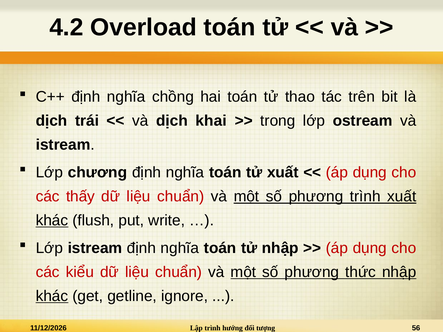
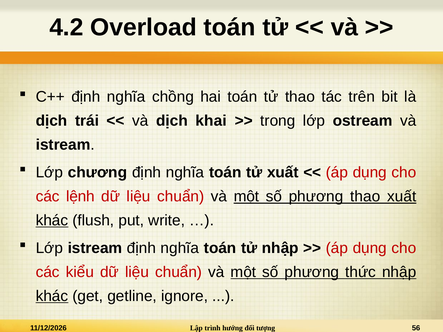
thấy: thấy -> lệnh (81, 197)
phương trình: trình -> thao (365, 197)
